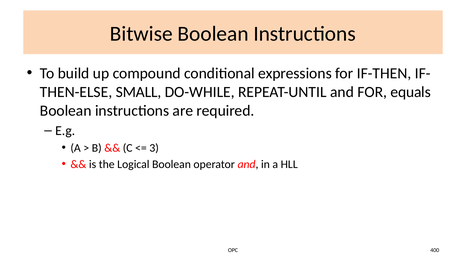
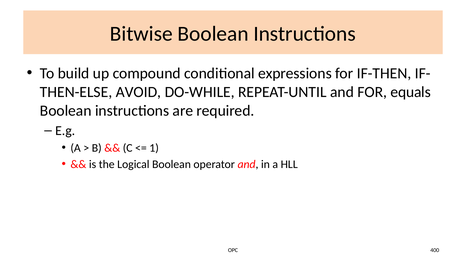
SMALL: SMALL -> AVOID (138, 92)
3: 3 -> 1 (154, 148)
